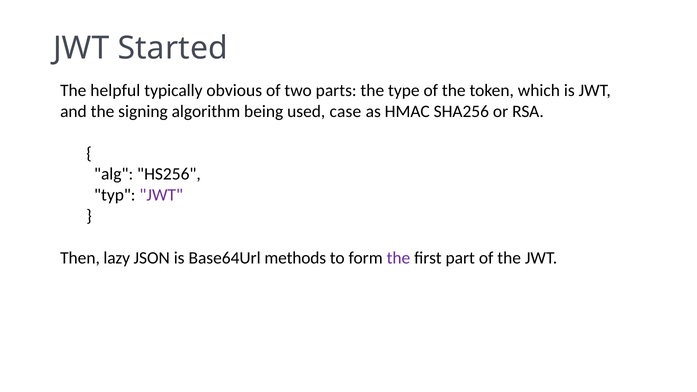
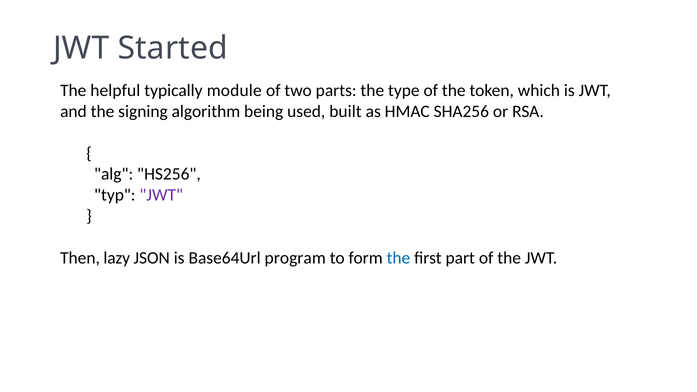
obvious: obvious -> module (234, 91)
case: case -> built (345, 111)
methods: methods -> program (295, 258)
the colour: purple -> blue (398, 258)
